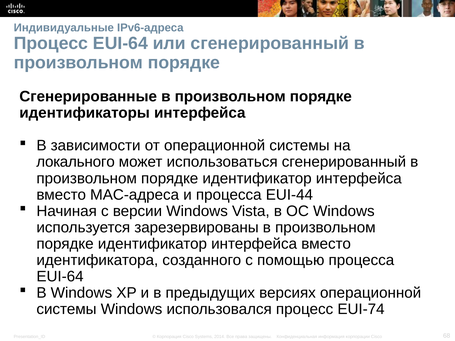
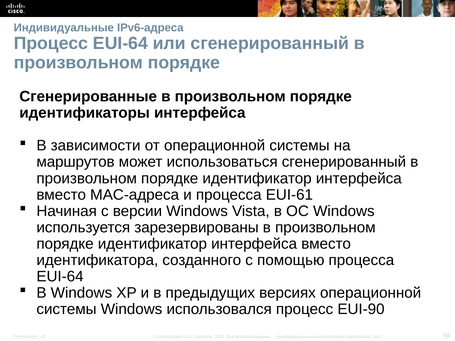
локального: локального -> маршрутов (76, 162)
EUI-44: EUI-44 -> EUI-61 (289, 195)
EUI-74: EUI-74 -> EUI-90 (361, 309)
